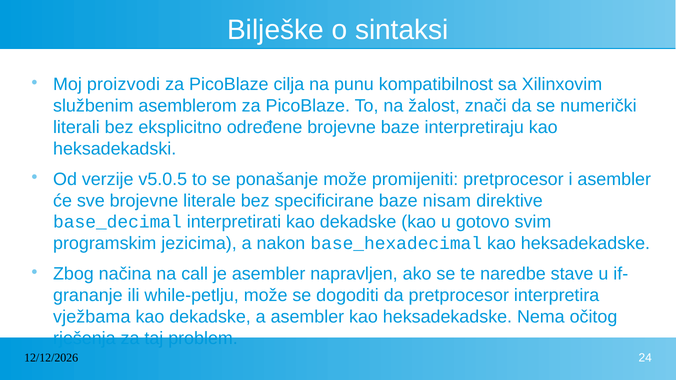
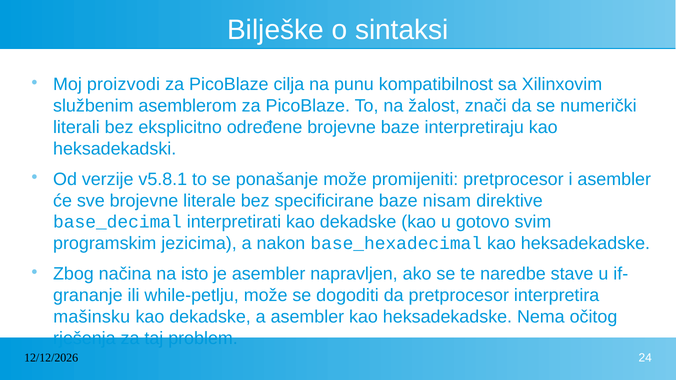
v5.0.5: v5.0.5 -> v5.8.1 (163, 179)
call: call -> isto (195, 274)
vježbama: vježbama -> mašinsku (92, 317)
